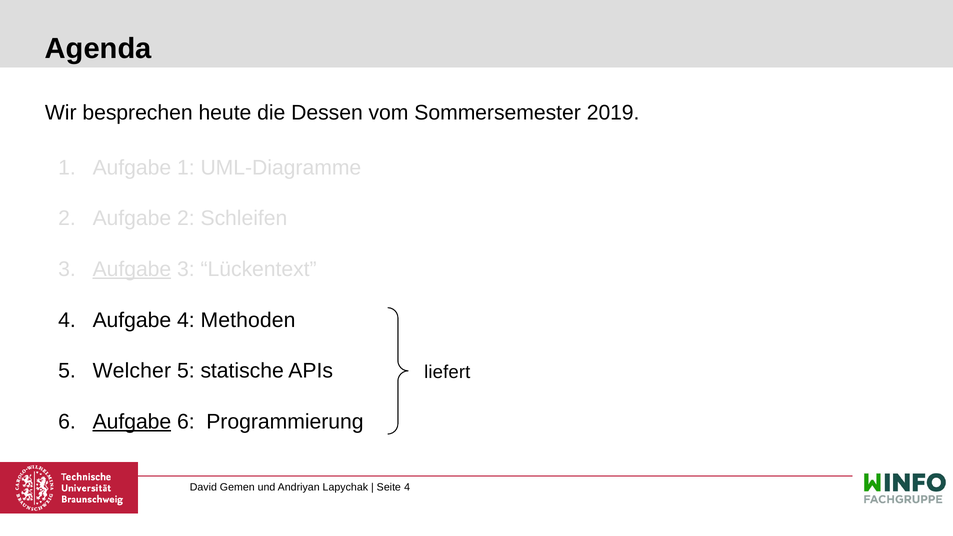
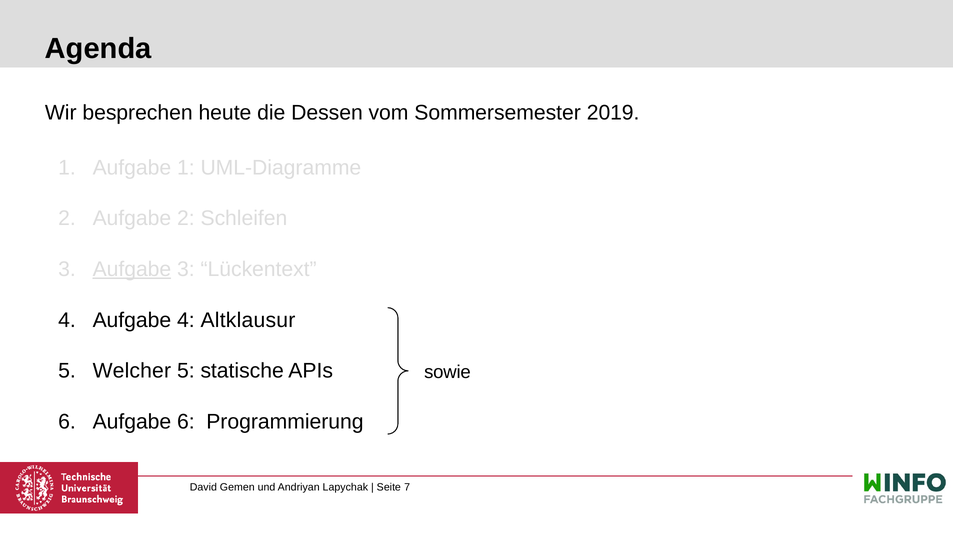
Methoden: Methoden -> Altklausur (248, 320)
liefert: liefert -> sowie (447, 372)
Aufgabe underline: present -> none (132, 422)
4: 4 -> 7 (407, 487)
